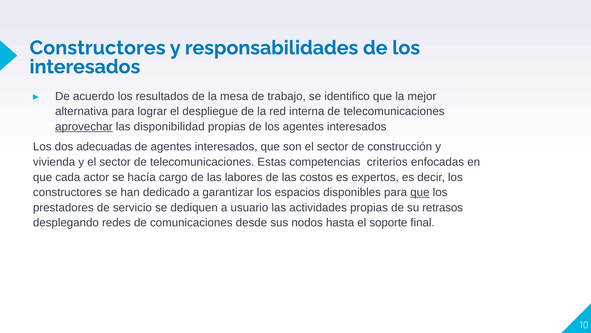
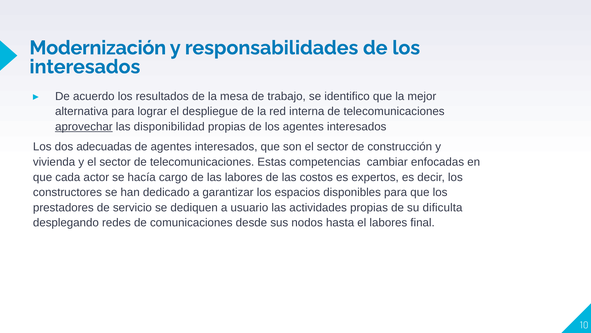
Constructores: Constructores -> Modernización (98, 48)
criterios: criterios -> cambiar (387, 162)
que underline: present -> none (420, 192)
retrasos: retrasos -> dificulta (443, 207)
el soporte: soporte -> labores (388, 222)
